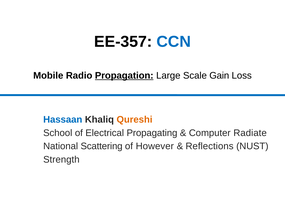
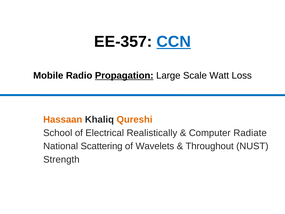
CCN underline: none -> present (174, 42)
Gain: Gain -> Watt (219, 75)
Hassaan colour: blue -> orange (63, 119)
Propagating: Propagating -> Realistically (152, 133)
However: However -> Wavelets (155, 146)
Reflections: Reflections -> Throughout (210, 146)
